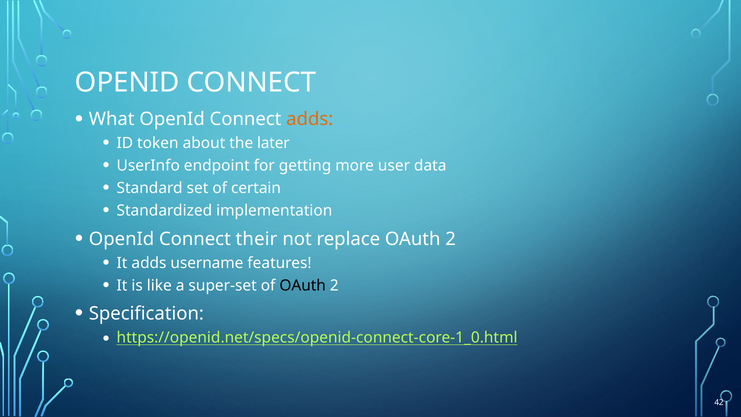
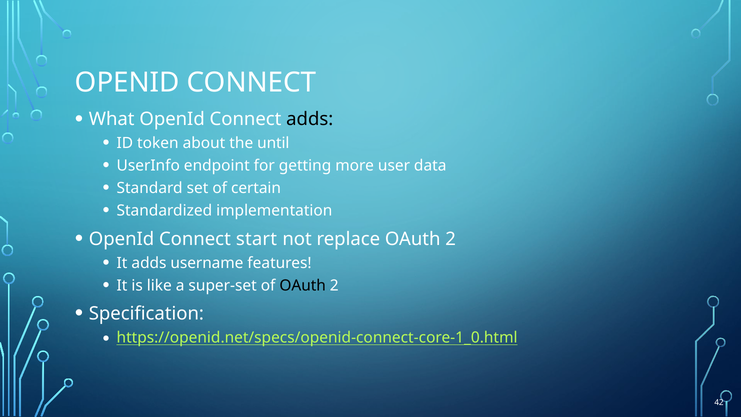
adds colour: orange -> black (310, 119)
later: later -> until (273, 143)
their: their -> start (256, 239)
